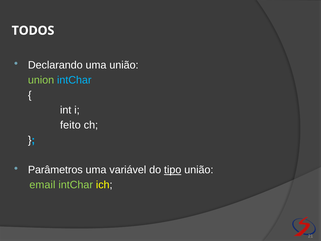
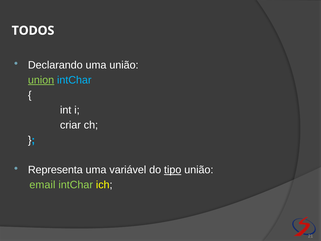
union underline: none -> present (41, 80)
feito: feito -> criar (70, 125)
Parâmetros: Parâmetros -> Representa (55, 170)
